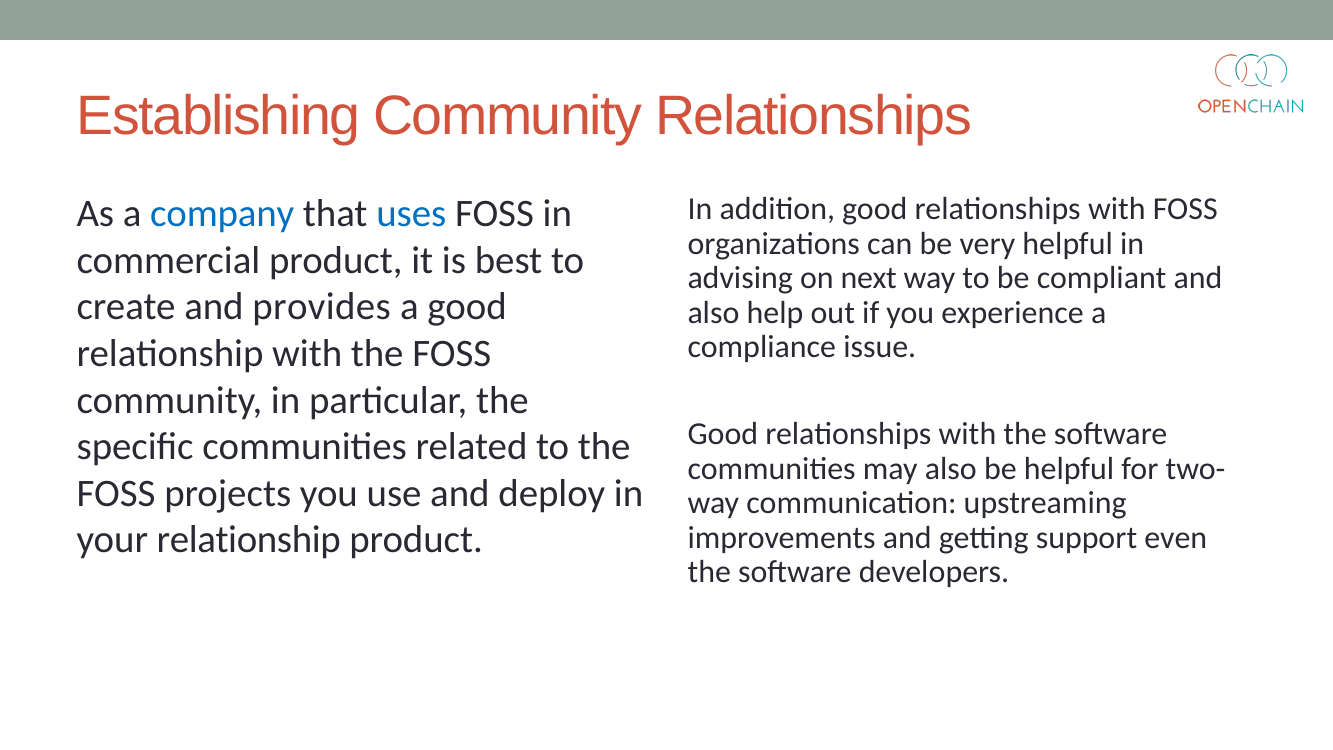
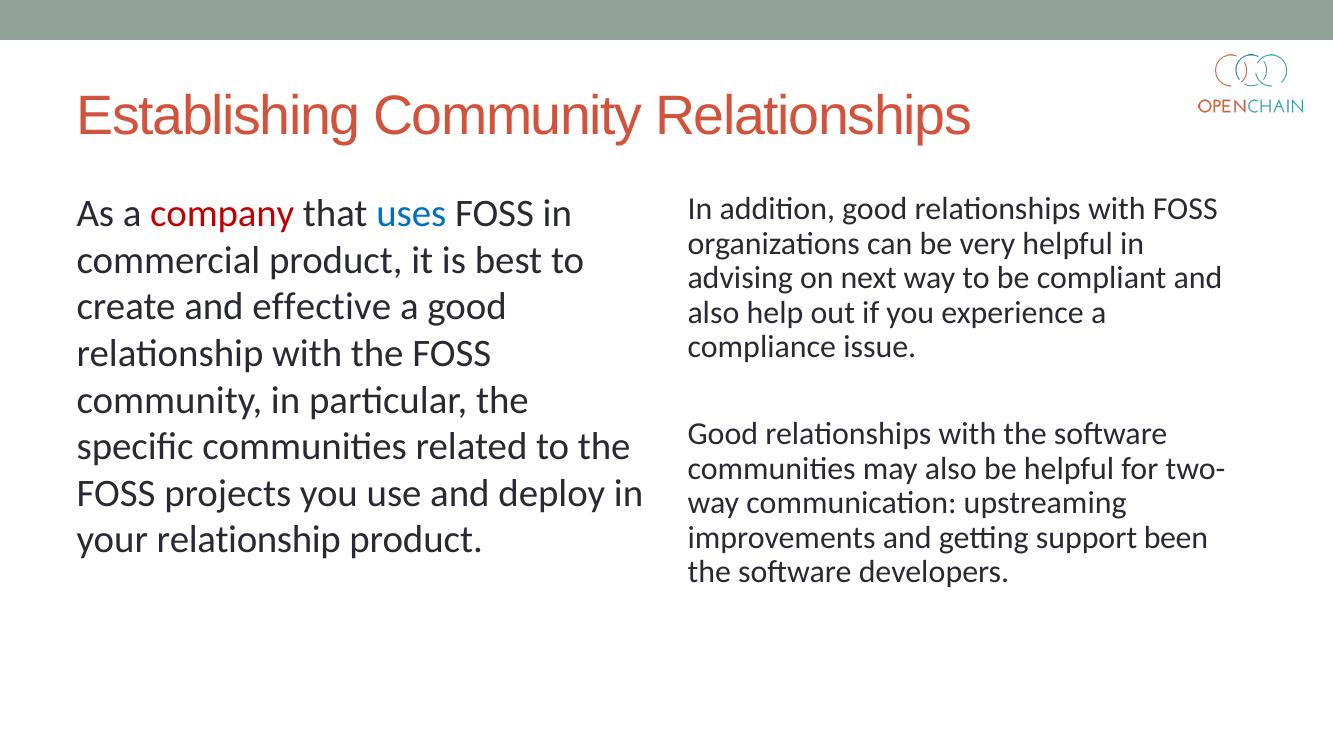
company colour: blue -> red (222, 214)
provides: provides -> effective (322, 307)
even: even -> been (1176, 537)
